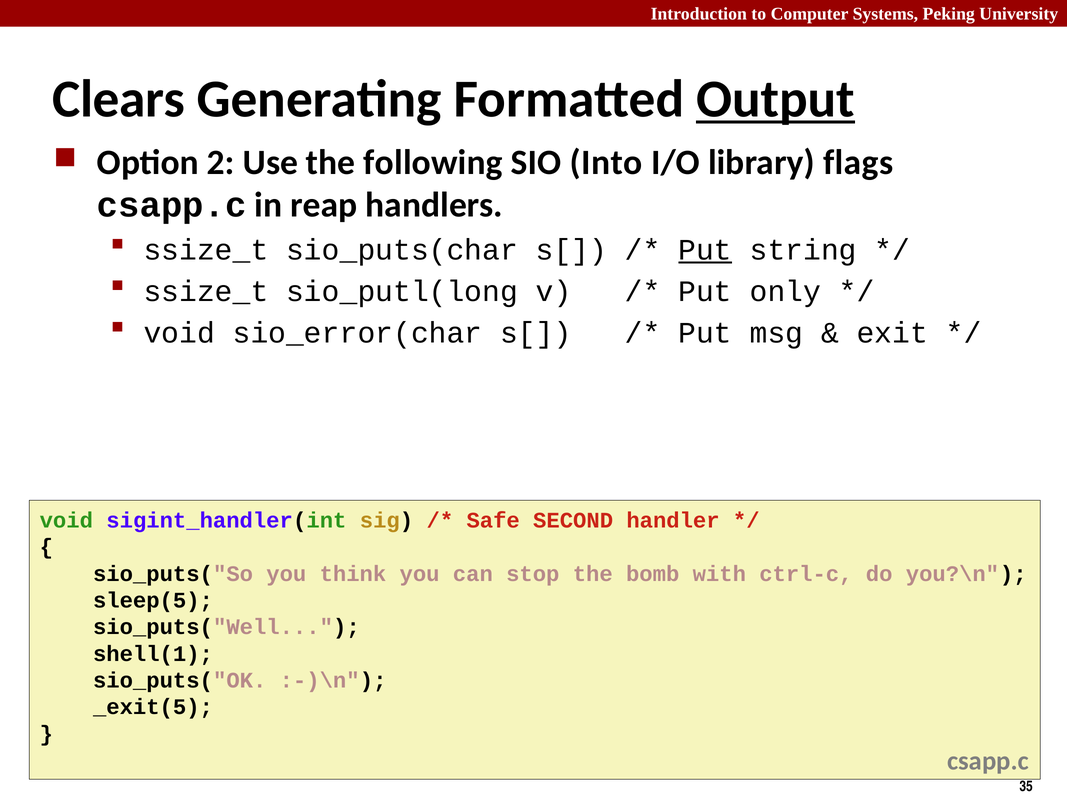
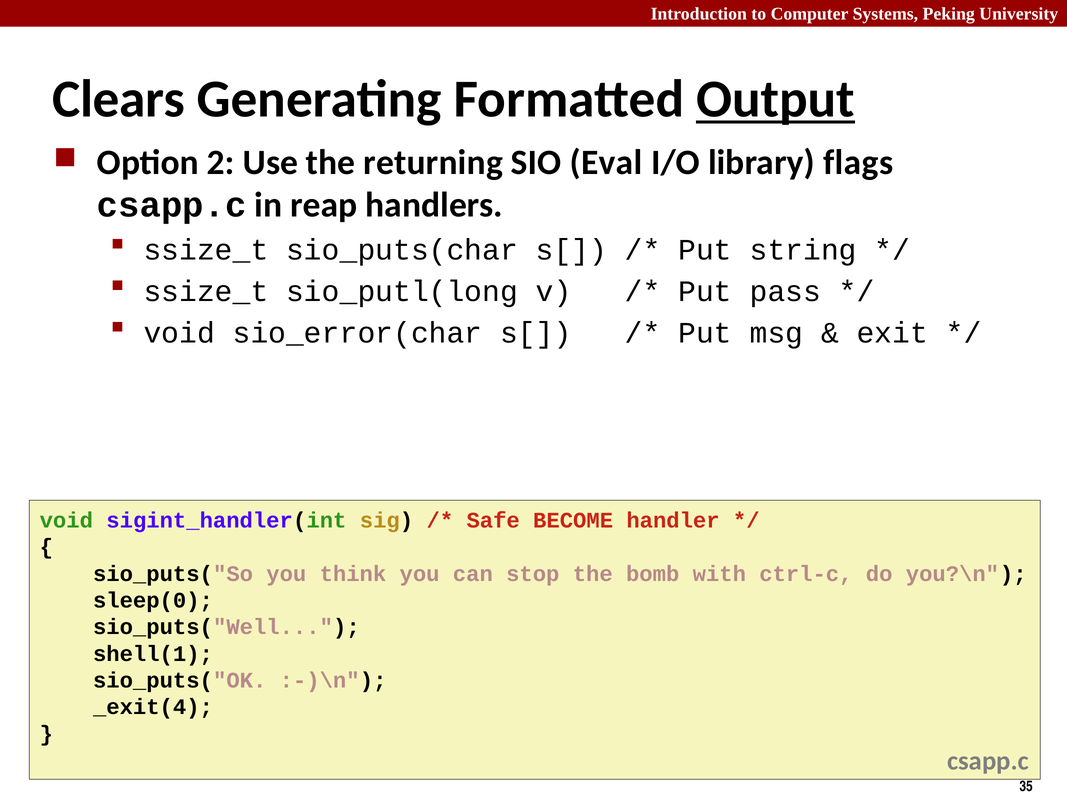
following: following -> returning (433, 163)
Into: Into -> Eval (606, 163)
Put underline: present -> none (705, 250)
only: only -> pass (785, 291)
SECOND: SECOND -> BECOME (573, 521)
sleep(5: sleep(5 -> sleep(0 (153, 601)
_exit(5: _exit(5 -> _exit(4 (153, 707)
